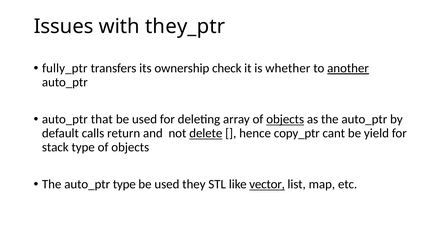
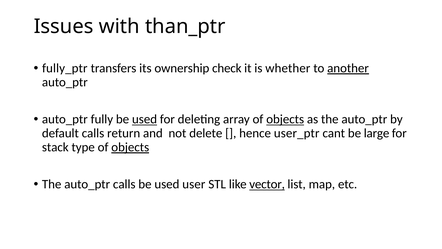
they_ptr: they_ptr -> than_ptr (185, 26)
that: that -> fully (102, 119)
used underline: none -> present (145, 119)
delete underline: present -> none (206, 133)
copy_ptr: copy_ptr -> user_ptr (297, 133)
yield: yield -> large (377, 133)
objects underline: none -> present (130, 147)
auto_ptr type: type -> calls (124, 184)
they: they -> user (194, 184)
